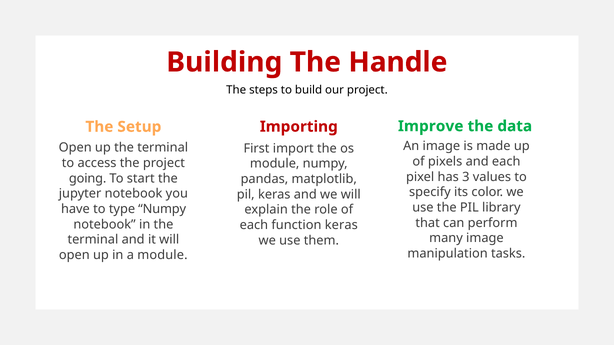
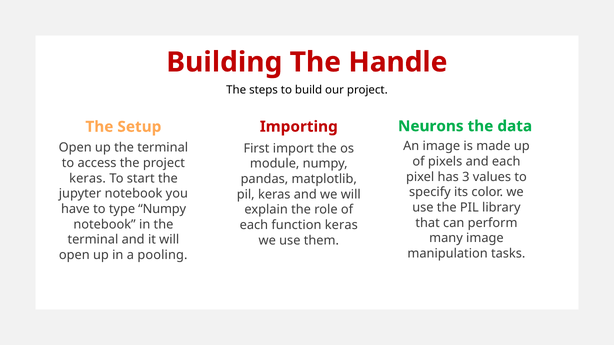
Improve: Improve -> Neurons (431, 126)
going: going -> keras (88, 179)
a module: module -> pooling (162, 255)
